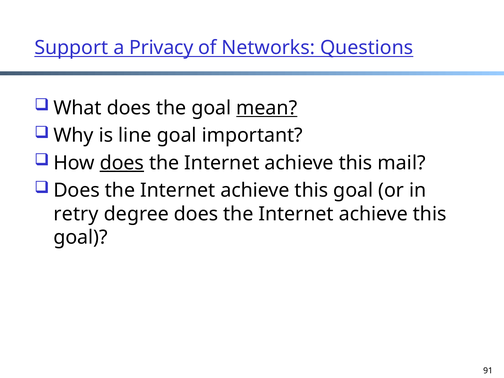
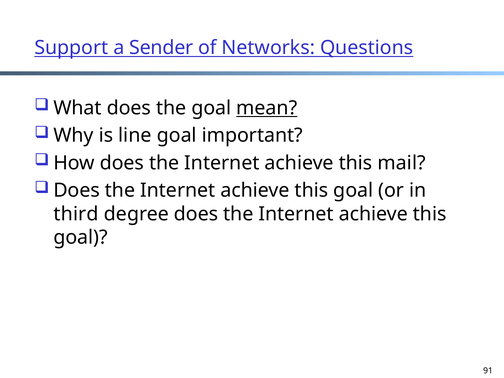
Privacy: Privacy -> Sender (161, 48)
does underline: present -> none (122, 163)
retry: retry -> third (76, 214)
